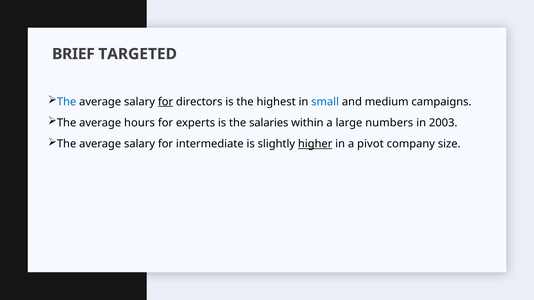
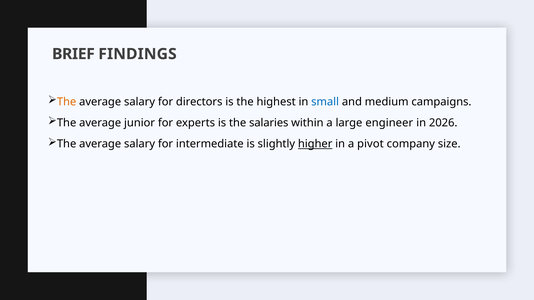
TARGETED: TARGETED -> FINDINGS (137, 54)
The colour: blue -> orange (67, 102)
for underline: present -> none (166, 102)
hours: hours -> junior (140, 123)
numbers: numbers -> engineer (389, 123)
2003: 2003 -> 2026 (443, 123)
